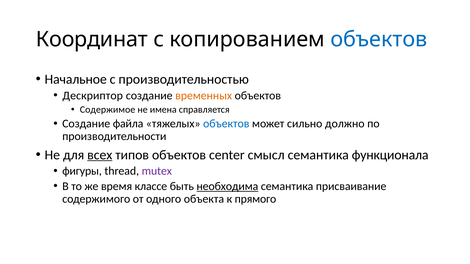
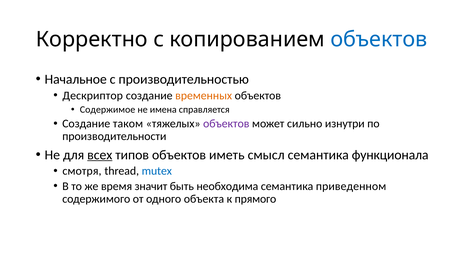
Координат: Координат -> Корректно (92, 39)
файла: файла -> таком (128, 124)
объектов colour: blue -> purple (226, 124)
должно: должно -> изнутри (345, 124)
center: center -> иметь (227, 155)
фигуры: фигуры -> смотря (82, 171)
mutex colour: purple -> blue (157, 171)
классе: классе -> значит (151, 186)
необходима underline: present -> none (227, 186)
присваивание: присваивание -> приведенном (351, 186)
